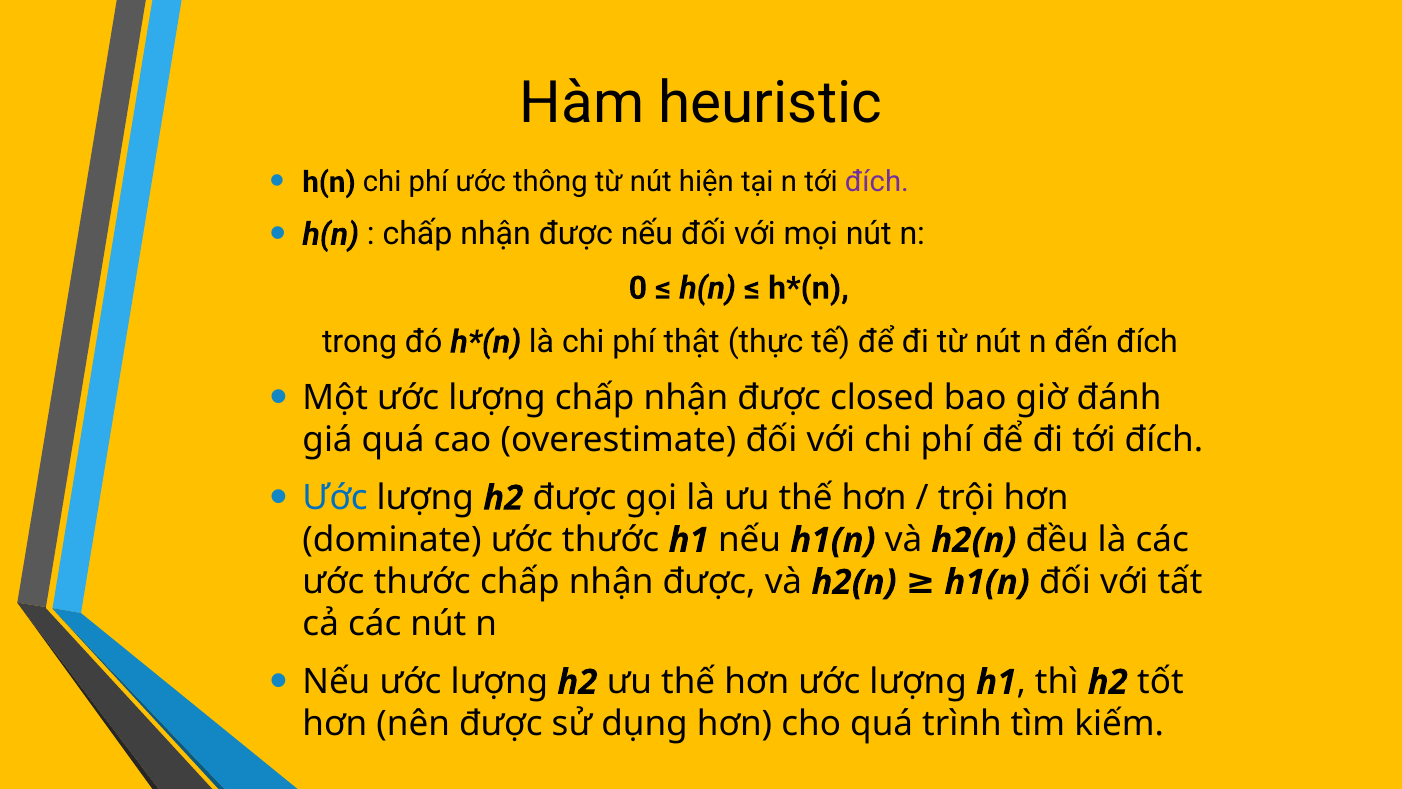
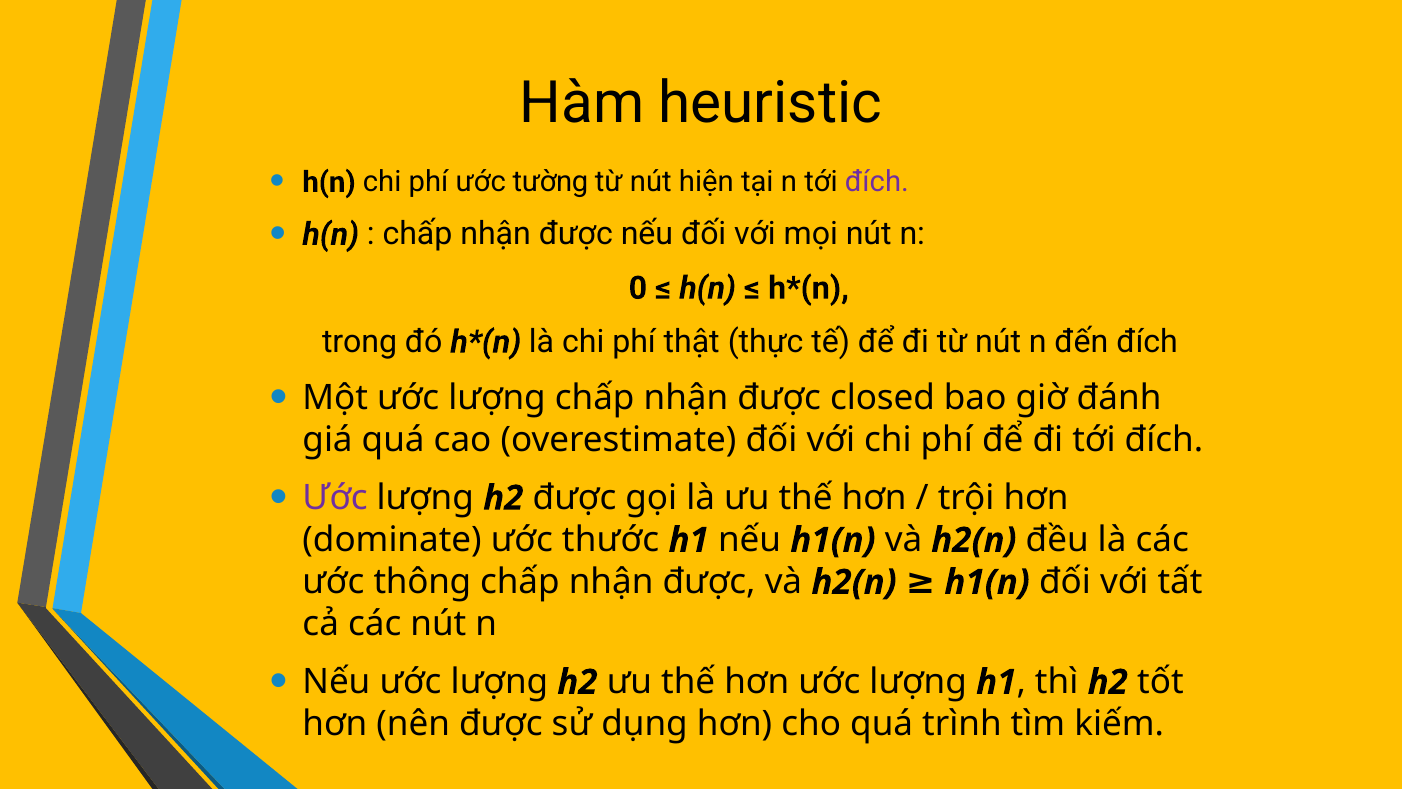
thông: thông -> tường (551, 182)
Ước colour: blue -> purple (335, 498)
thước: thước -> thông (422, 582)
